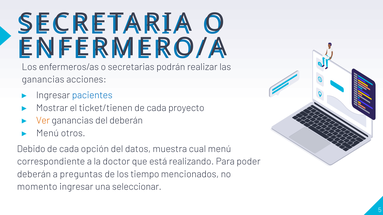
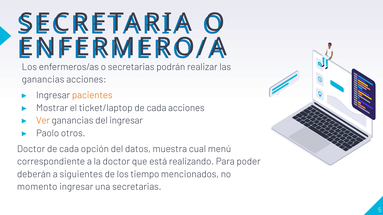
pacientes colour: blue -> orange (92, 96)
ticket/tienen: ticket/tienen -> ticket/laptop (106, 108)
cada proyecto: proyecto -> acciones (186, 108)
del deberán: deberán -> ingresar (126, 121)
Menú: Menú -> Paolo (48, 133)
Debido: Debido -> Doctor (31, 149)
preguntas: preguntas -> siguientes (81, 175)
una seleccionar: seleccionar -> secretarias (137, 187)
